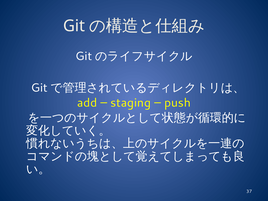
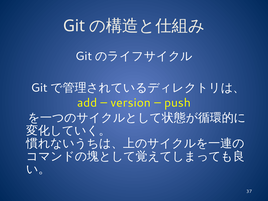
staging: staging -> version (131, 103)
